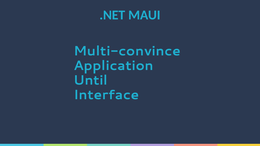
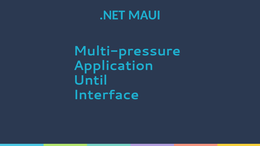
Multi-convince: Multi-convince -> Multi-pressure (127, 51)
